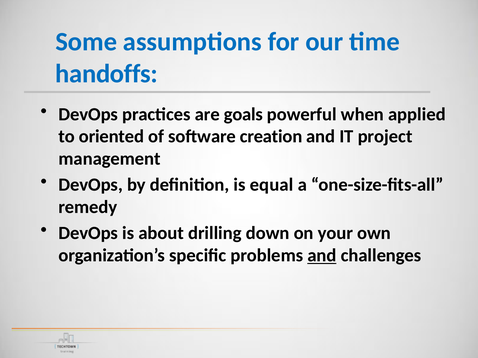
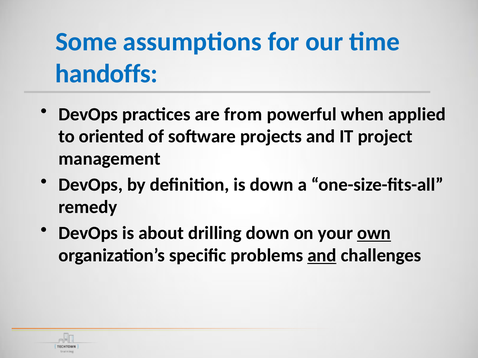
goals: goals -> from (243, 114)
creation: creation -> projects (271, 137)
is equal: equal -> down (272, 185)
own underline: none -> present (374, 233)
